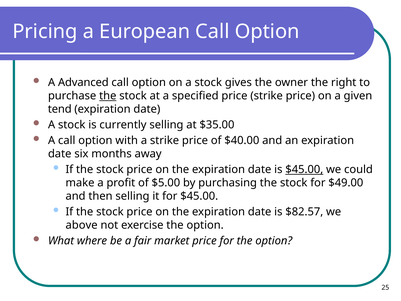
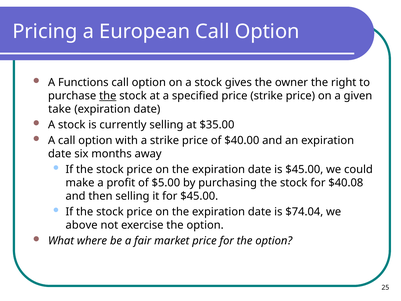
Advanced: Advanced -> Functions (83, 82)
tend: tend -> take (60, 109)
$45.00 underline: present -> none (304, 169)
$49.00: $49.00 -> $40.08 (346, 183)
$82.57: $82.57 -> $74.04 (304, 212)
